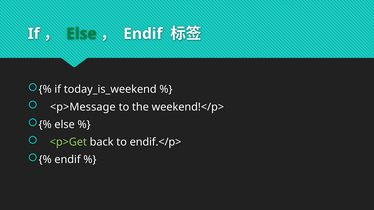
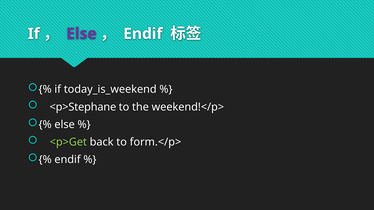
Else colour: green -> purple (81, 34)
<p>Message: <p>Message -> <p>Stephane (83, 107)
endif.</p>: endif.</p> -> form.</p> (155, 142)
